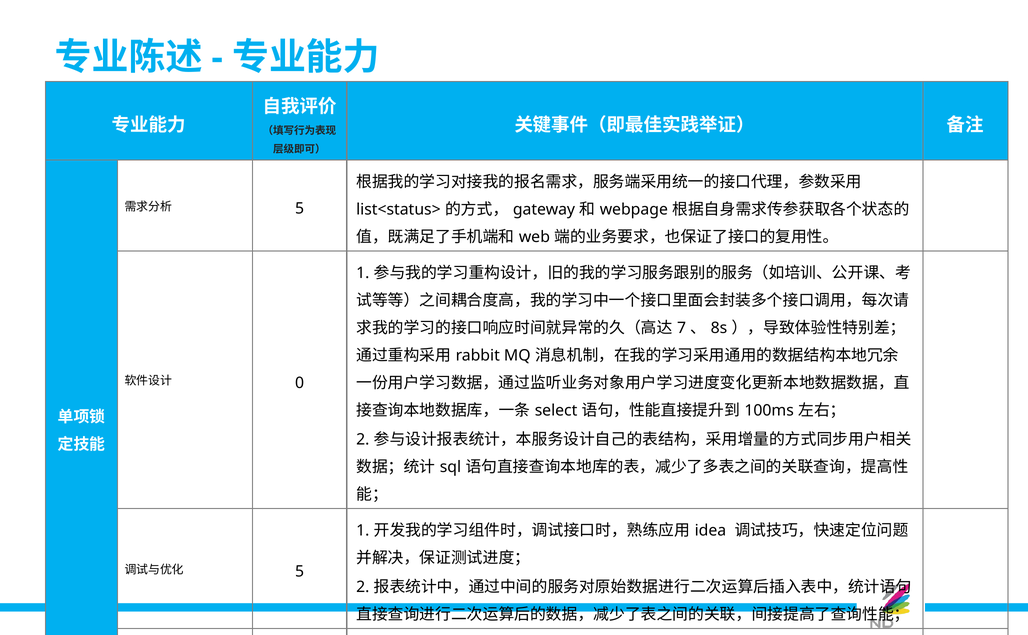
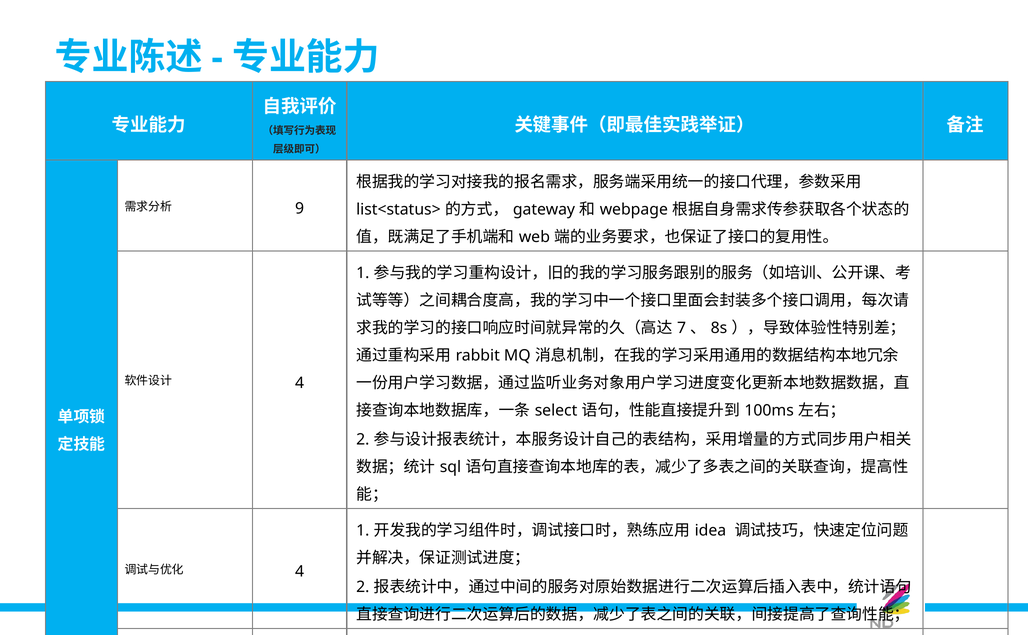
5: 5 -> 9 (300, 209)
0: 0 -> 4 (300, 383)
5: 5 -> 4 (300, 572)
